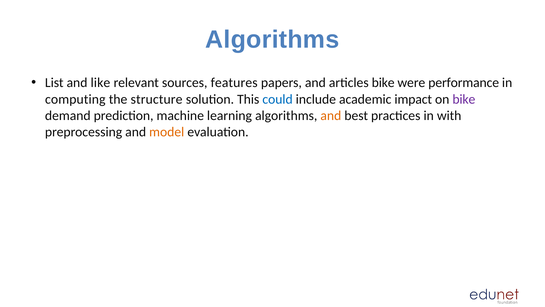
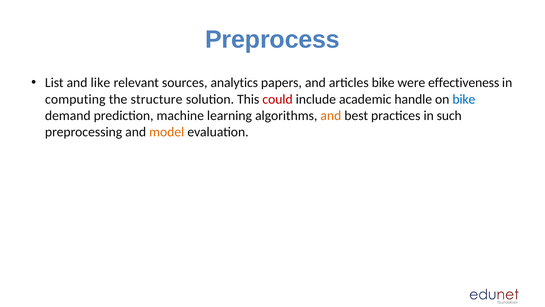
Algorithms: Algorithms -> Preprocess (272, 40)
features: features -> analytics (234, 83)
performance: performance -> effectiveness (464, 83)
could colour: blue -> red (278, 99)
impact: impact -> handle (413, 99)
bike colour: purple -> blue (464, 99)
with: with -> such (449, 115)
